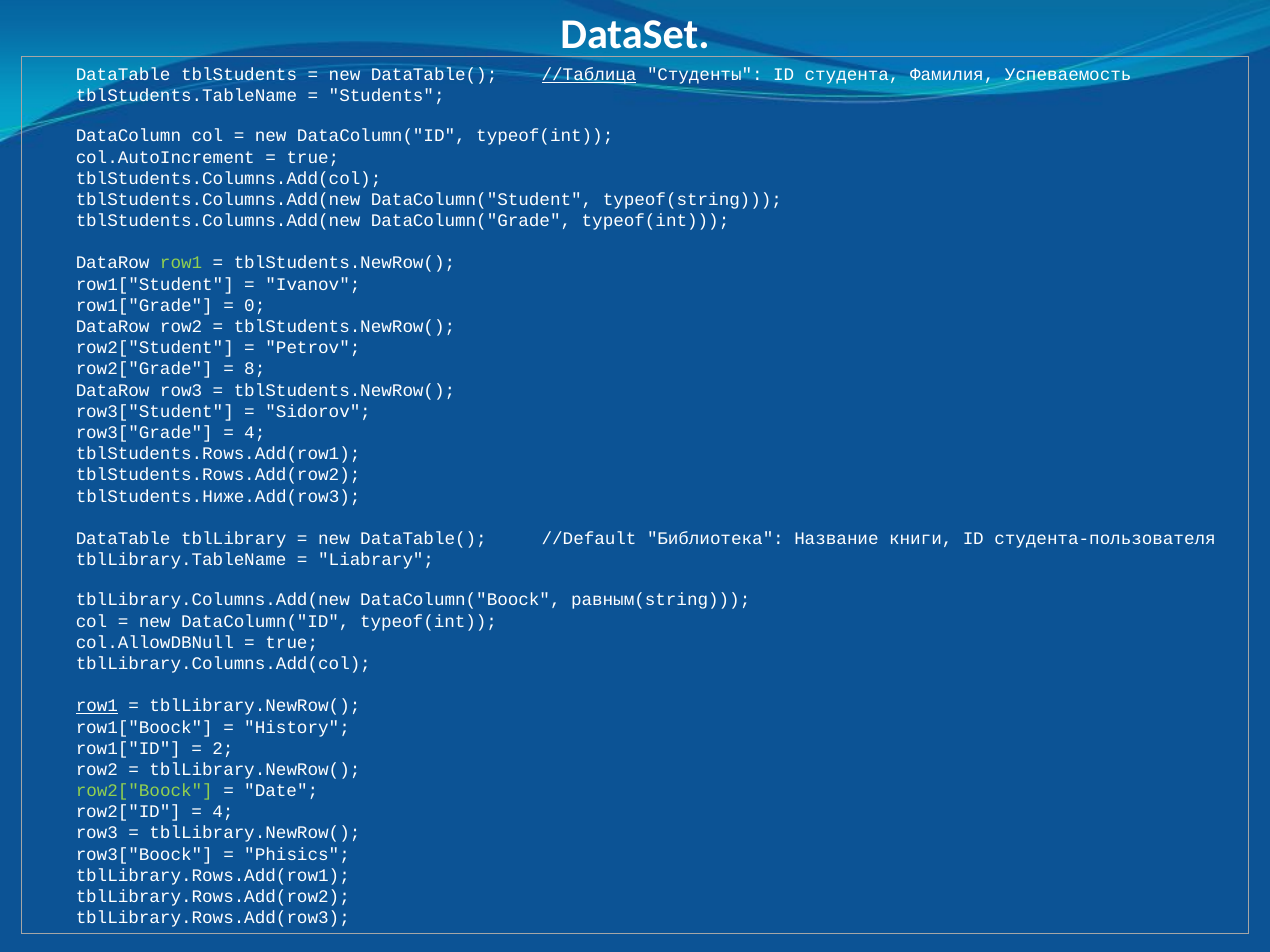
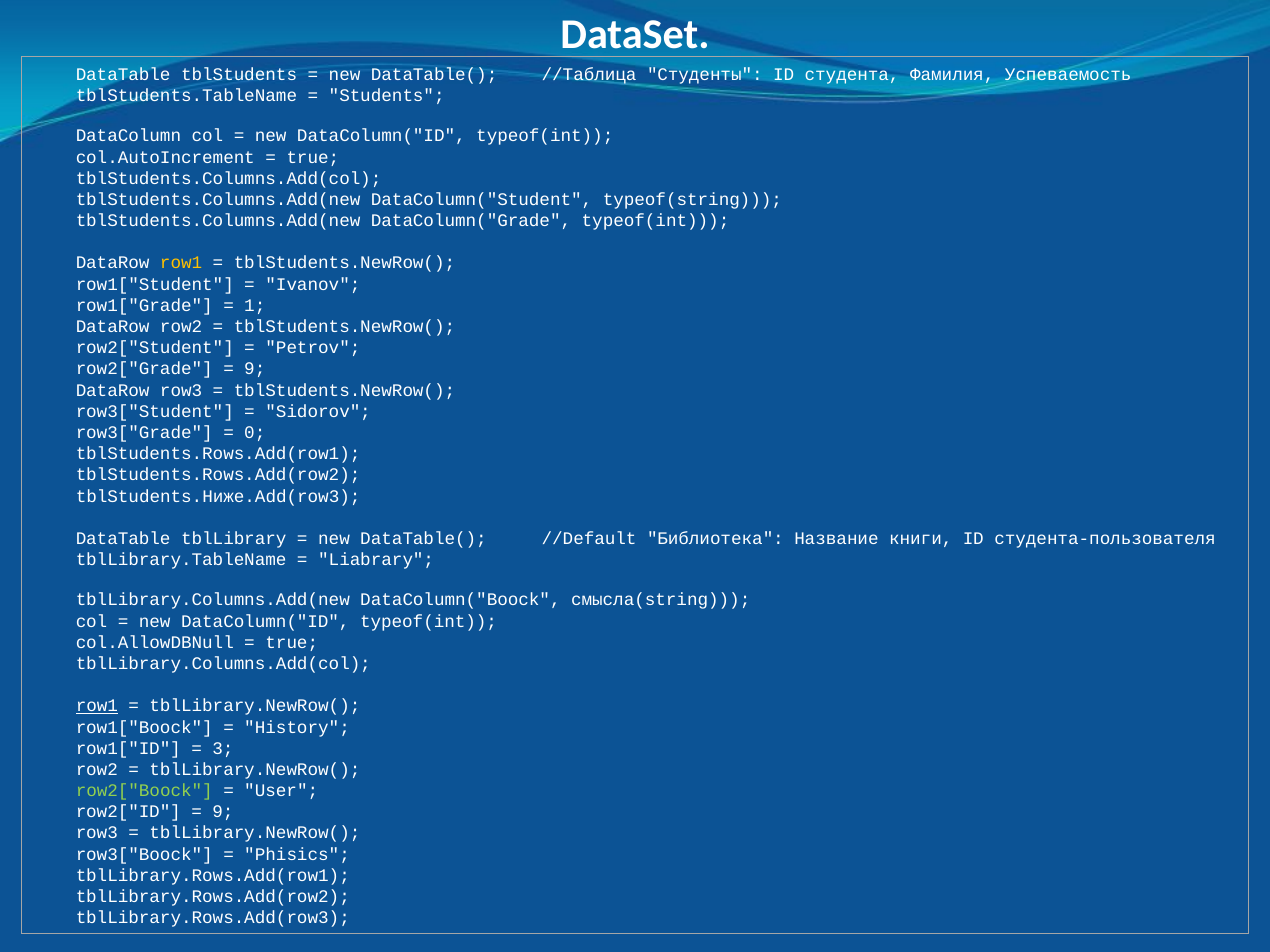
//Таблица underline: present -> none (589, 75)
row1 colour: light green -> yellow (181, 263)
0: 0 -> 1 (255, 306)
8: 8 -> 9 (255, 369)
4: 4 -> 0 (255, 433)
равным(string: равным(string -> смысла(string (661, 600)
2: 2 -> 3 (223, 749)
Date: Date -> User (281, 791)
4: 4 -> 9 (223, 812)
